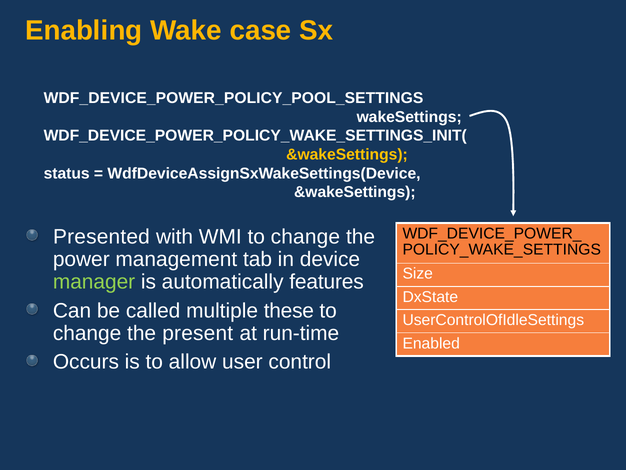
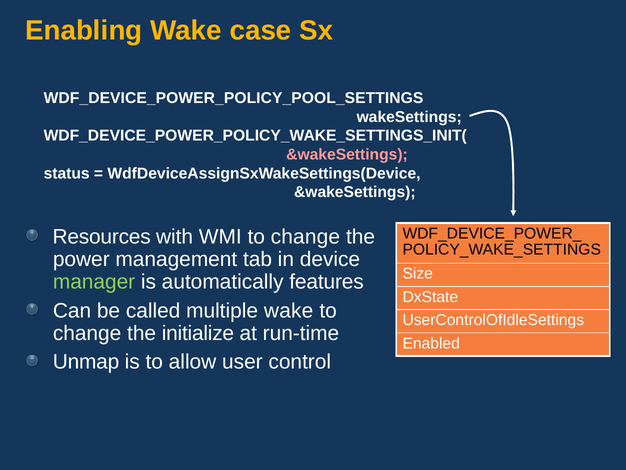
&wakeSettings colour: yellow -> pink (347, 154)
Presented: Presented -> Resources (102, 236)
multiple these: these -> wake (289, 310)
present: present -> initialize (198, 333)
Occurs: Occurs -> Unmap (86, 362)
